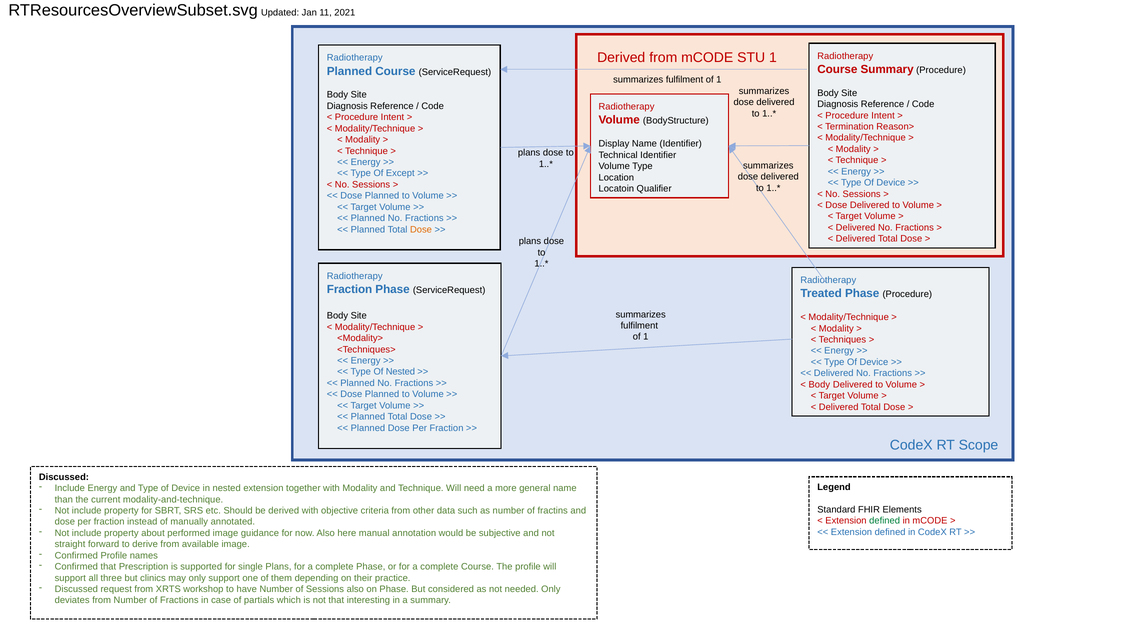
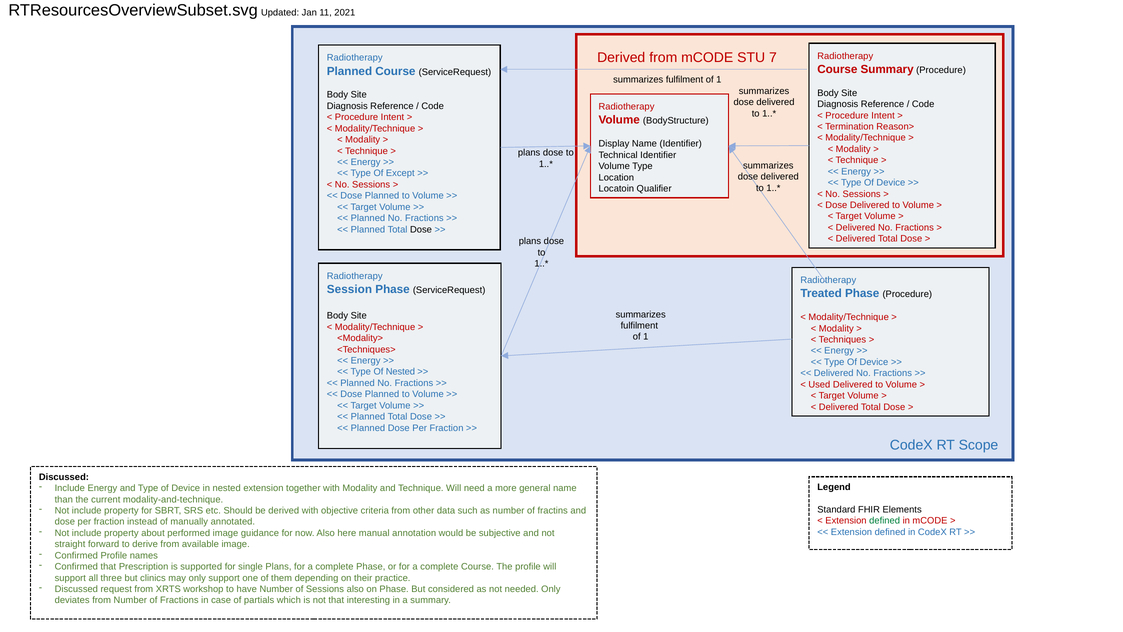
STU 1: 1 -> 7 (773, 58)
Dose colour: orange -> black (421, 229)
Fraction: Fraction -> Session (349, 289)
Body: Body -> Used (819, 384)
